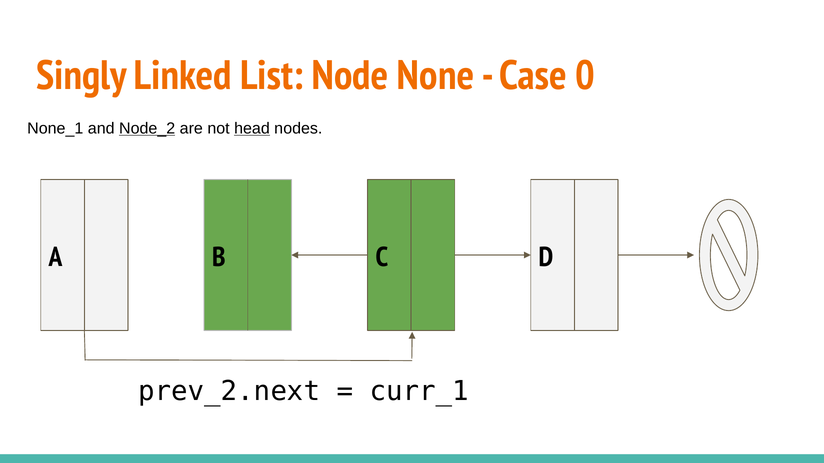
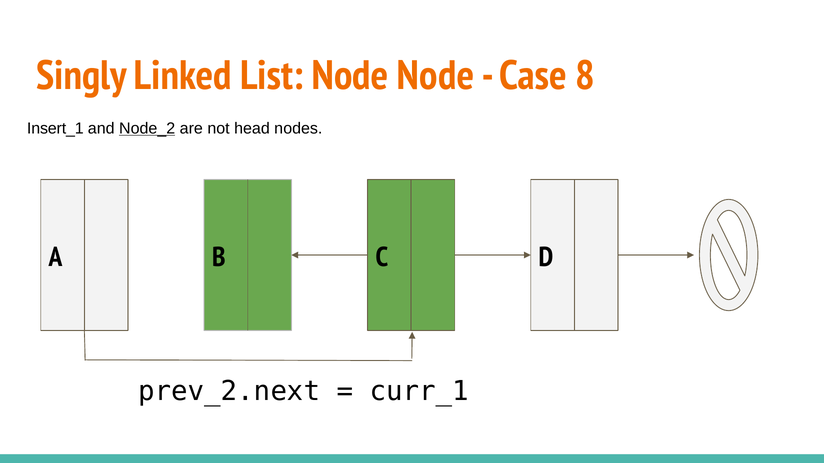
Node None: None -> Node (436, 76)
0: 0 -> 8 (585, 76)
None_1: None_1 -> Insert_1 (55, 128)
head underline: present -> none (252, 128)
